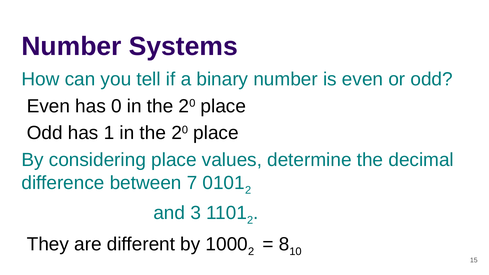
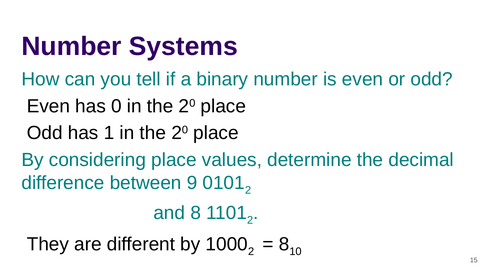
7: 7 -> 9 (192, 183)
and 3: 3 -> 8 (196, 213)
